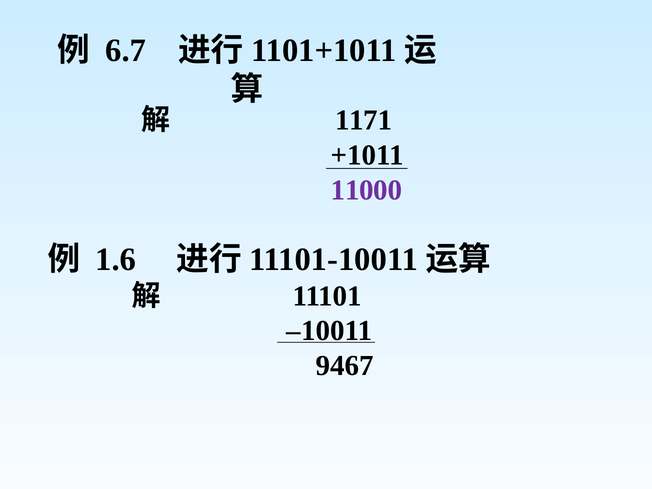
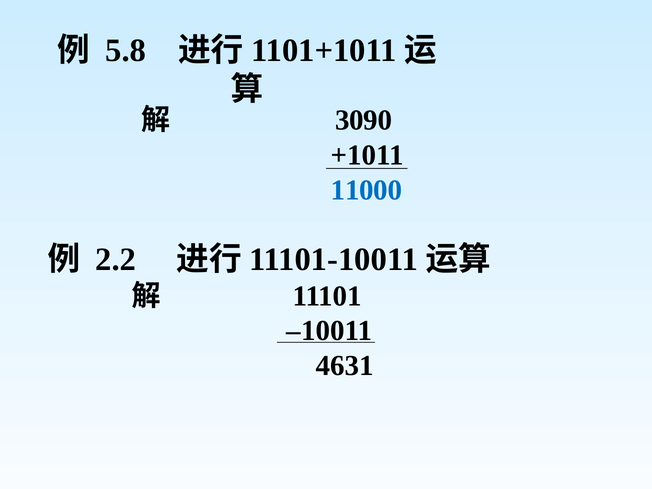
6.7: 6.7 -> 5.8 (126, 51)
1171: 1171 -> 3090 (364, 120)
11000 colour: purple -> blue (366, 190)
1.6: 1.6 -> 2.2 (116, 259)
9467: 9467 -> 4631 (345, 366)
